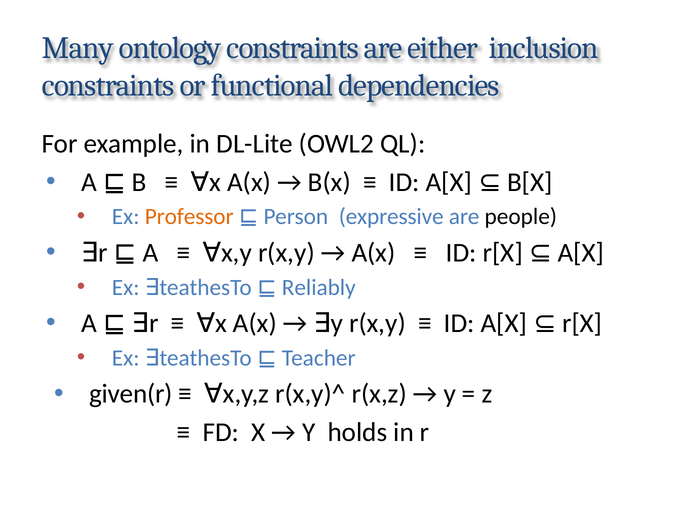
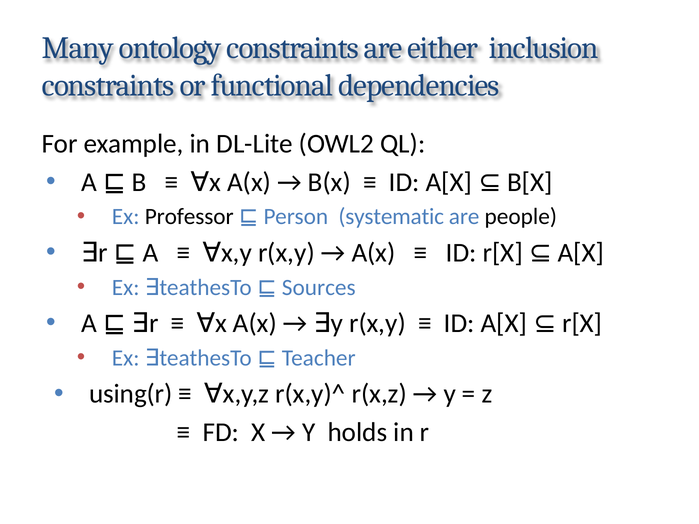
Professor colour: orange -> black (189, 217)
expressive: expressive -> systematic (391, 217)
Reliably: Reliably -> Sources (319, 288)
given(r: given(r -> using(r (131, 394)
